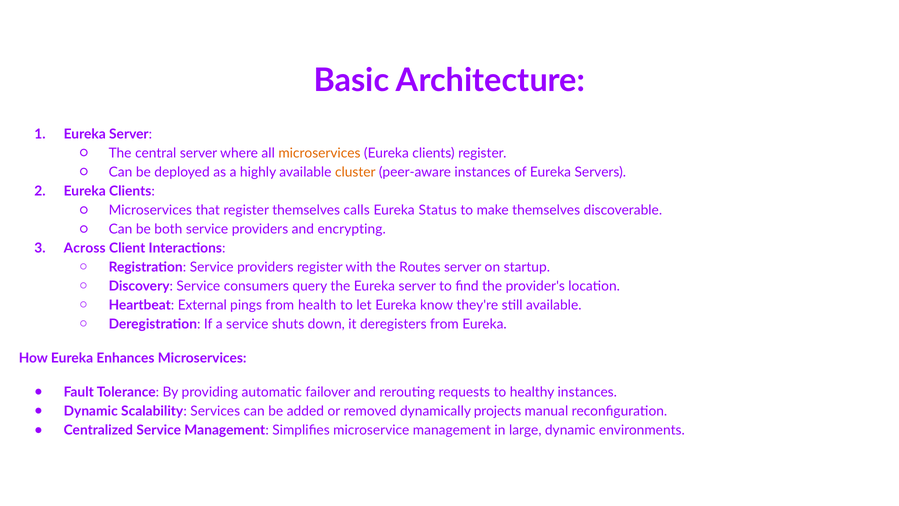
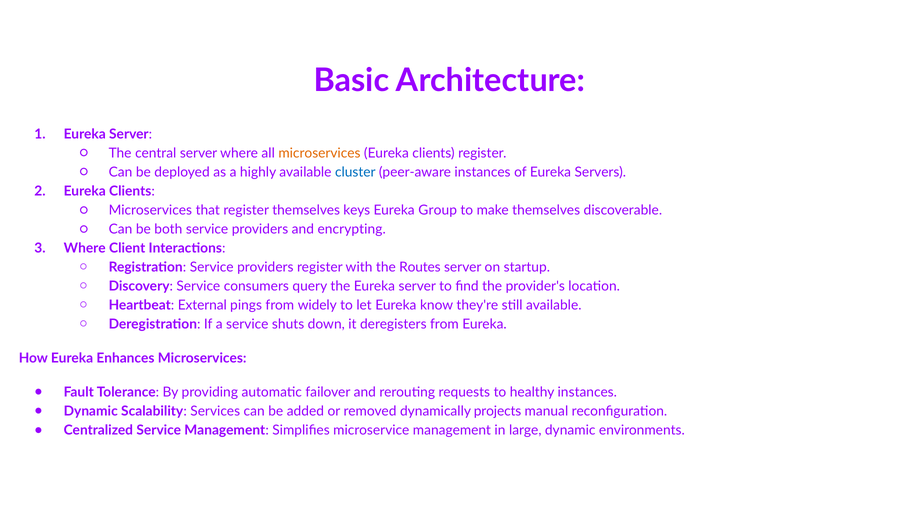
cluster colour: orange -> blue (355, 172)
calls: calls -> keys (357, 210)
Status: Status -> Group (438, 210)
Across: Across -> Where (85, 248)
health: health -> widely (317, 305)
